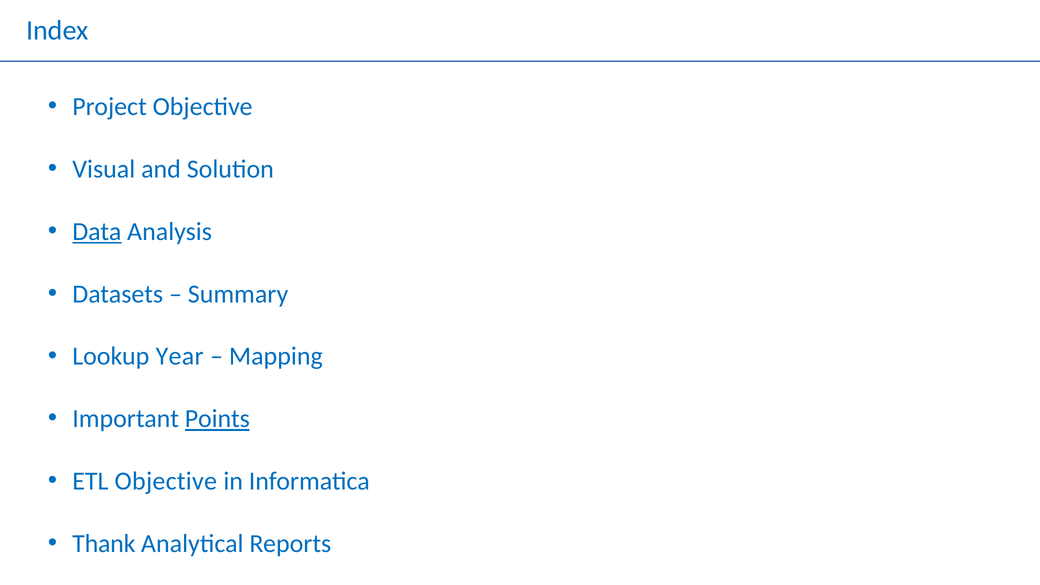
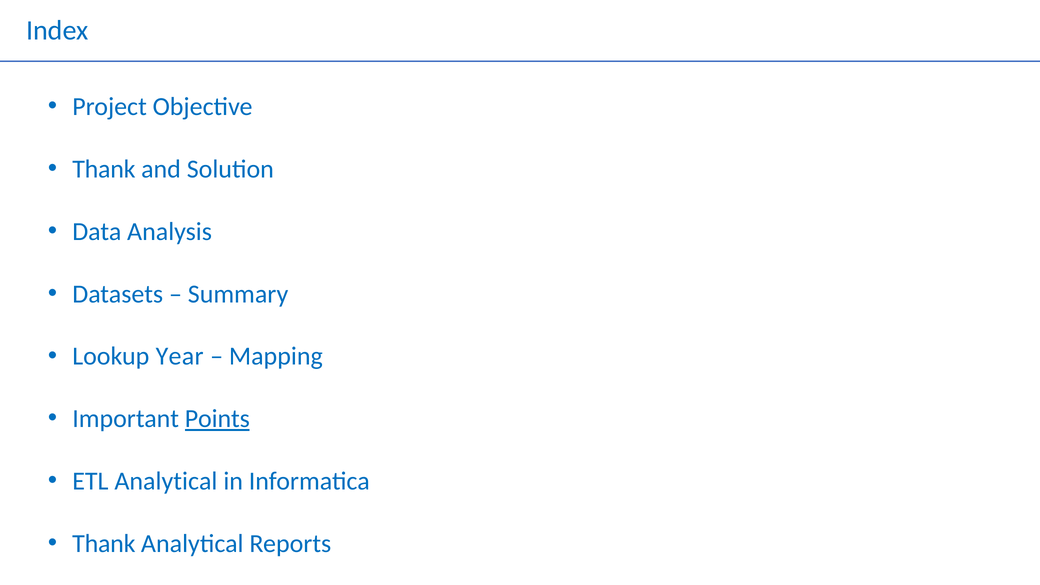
Visual: Visual -> Thank (104, 169)
Data underline: present -> none (97, 232)
ETL Objective: Objective -> Analytical (166, 481)
